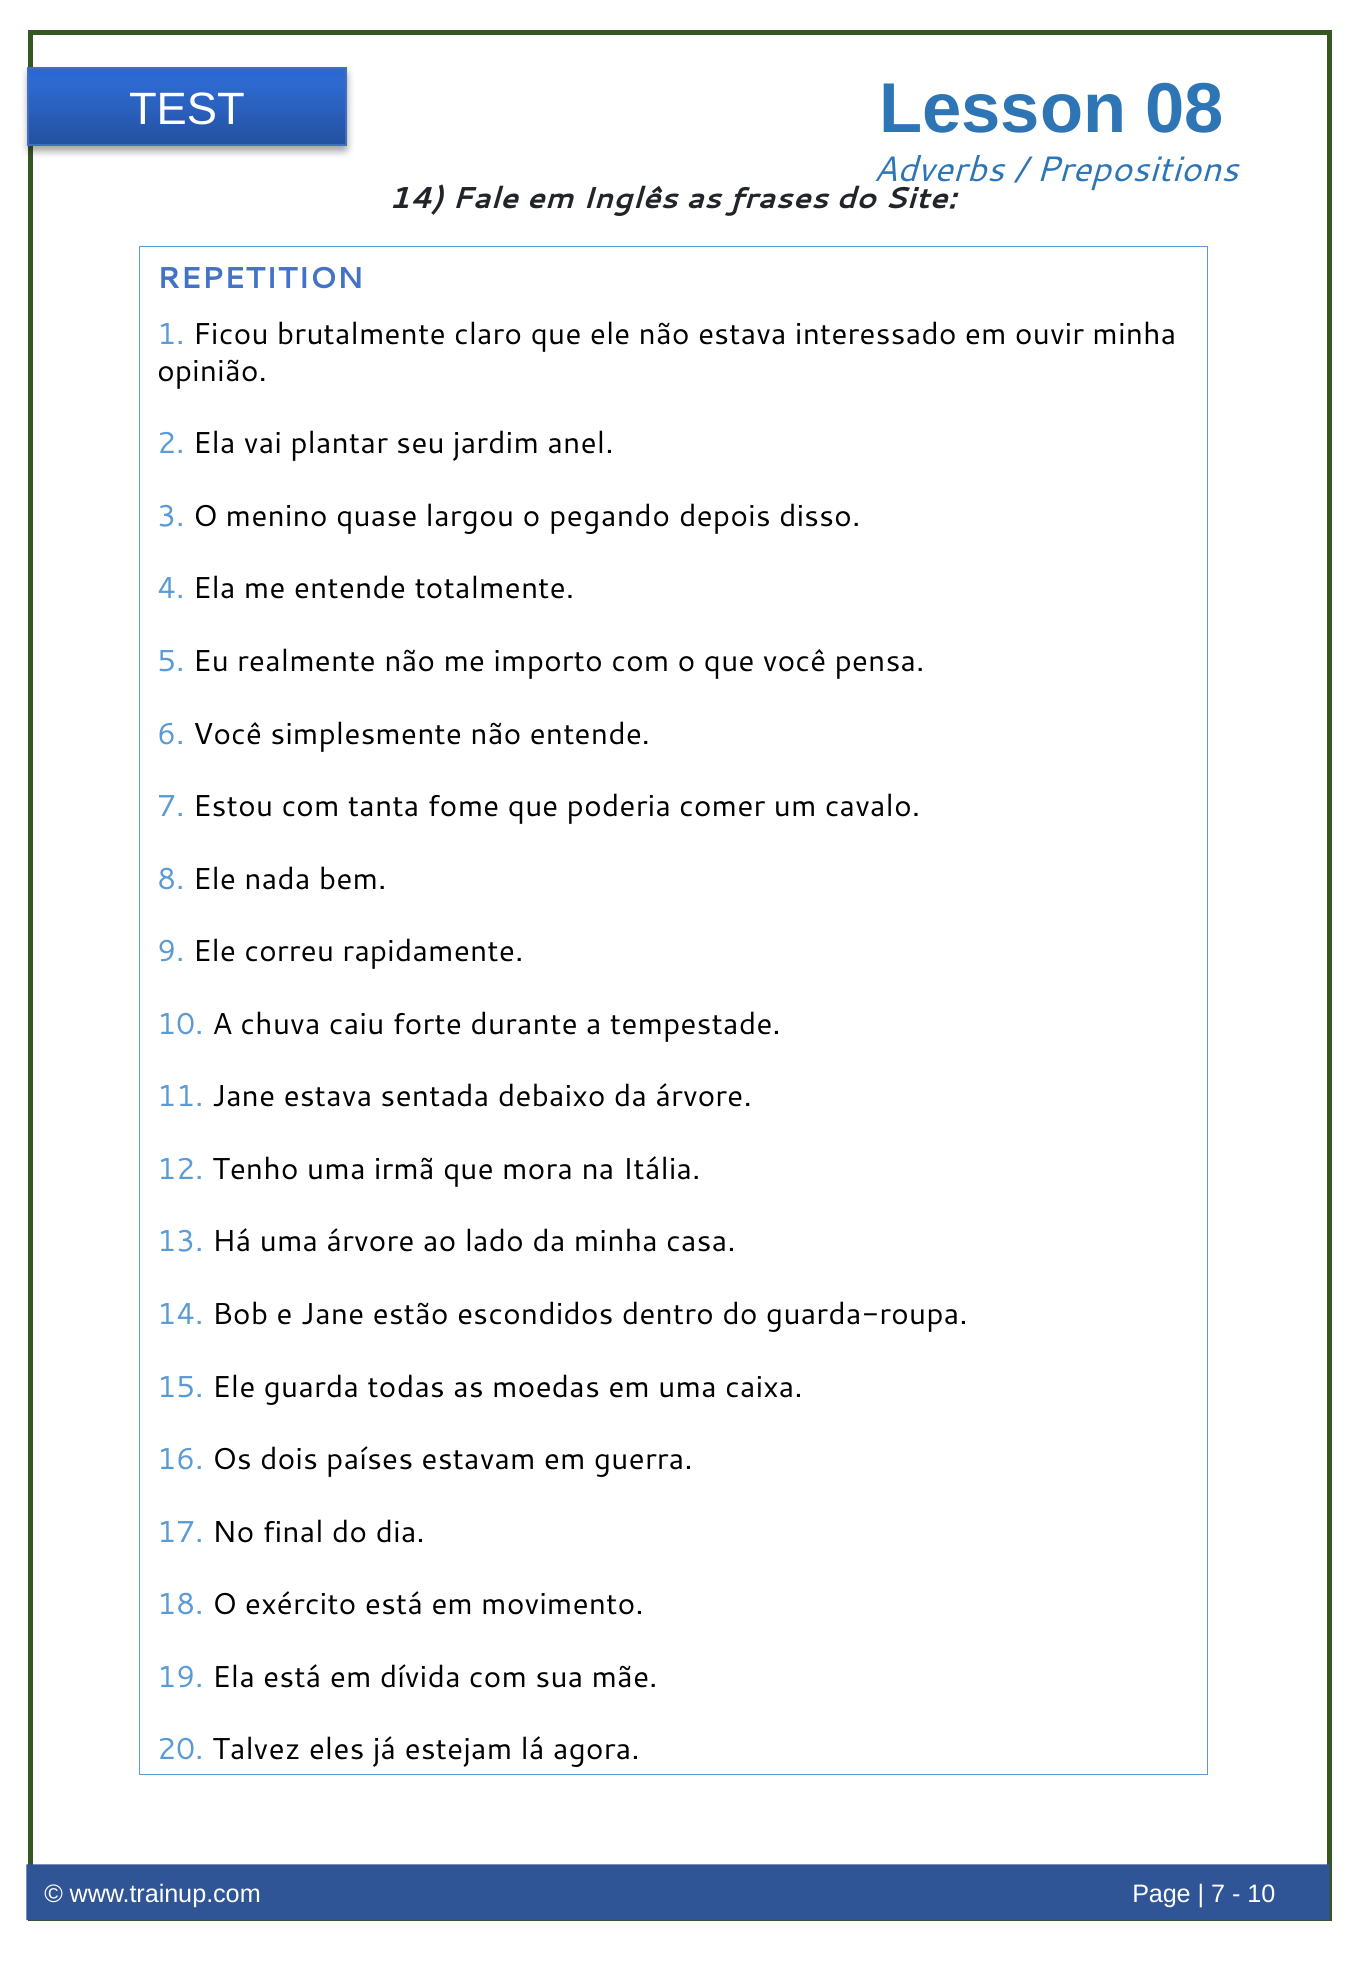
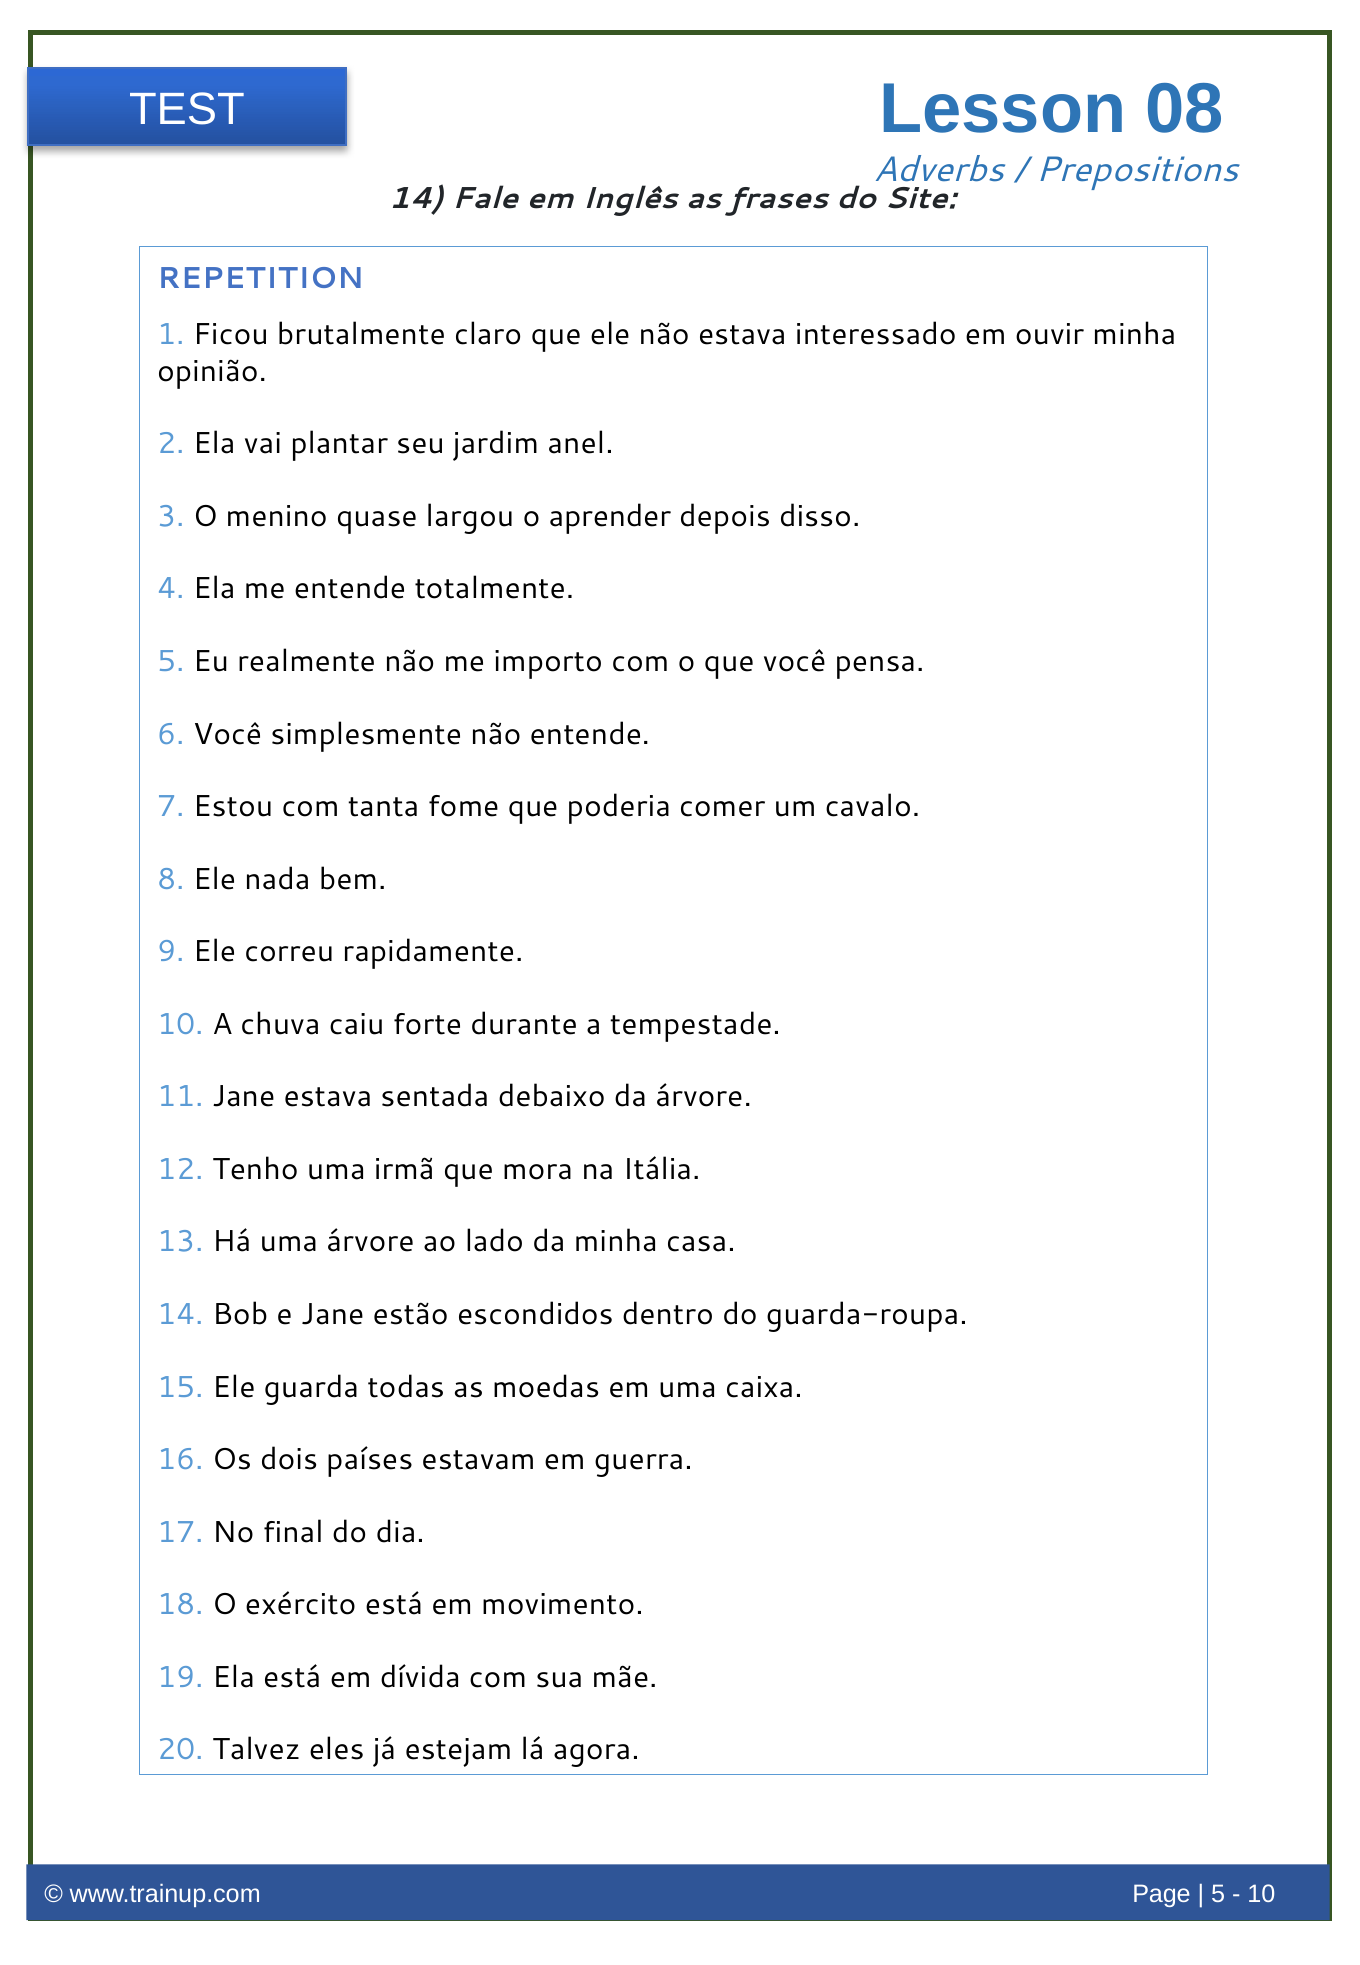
pegando: pegando -> aprender (610, 516)
7: 7 -> 5 (1218, 1893)
